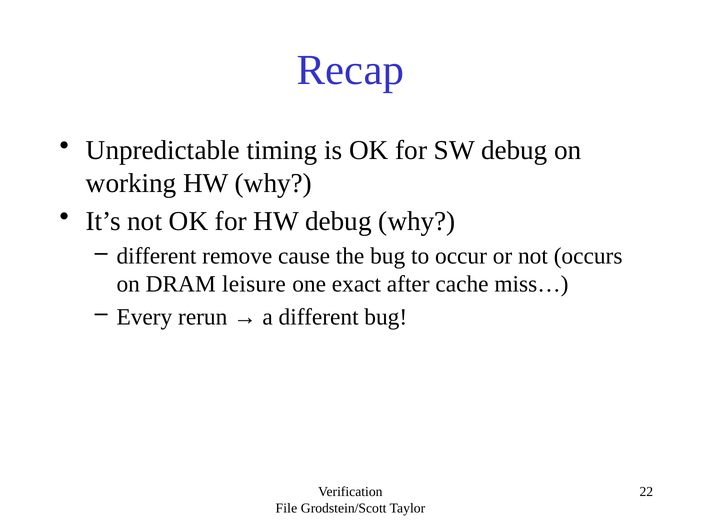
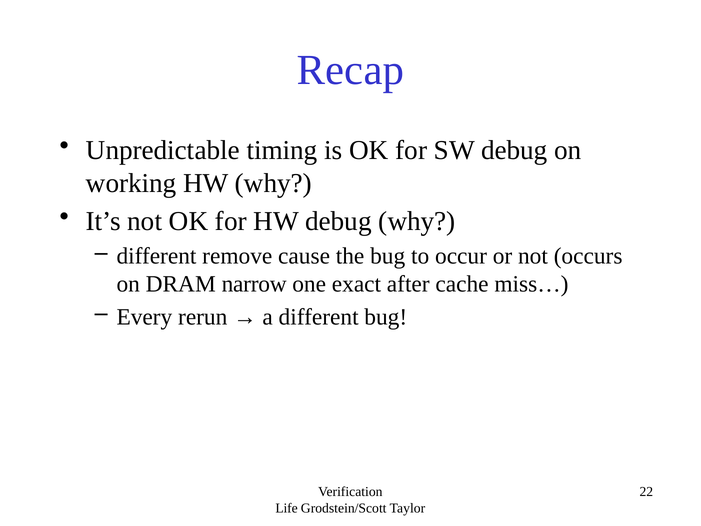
leisure: leisure -> narrow (254, 284)
File: File -> Life (287, 508)
